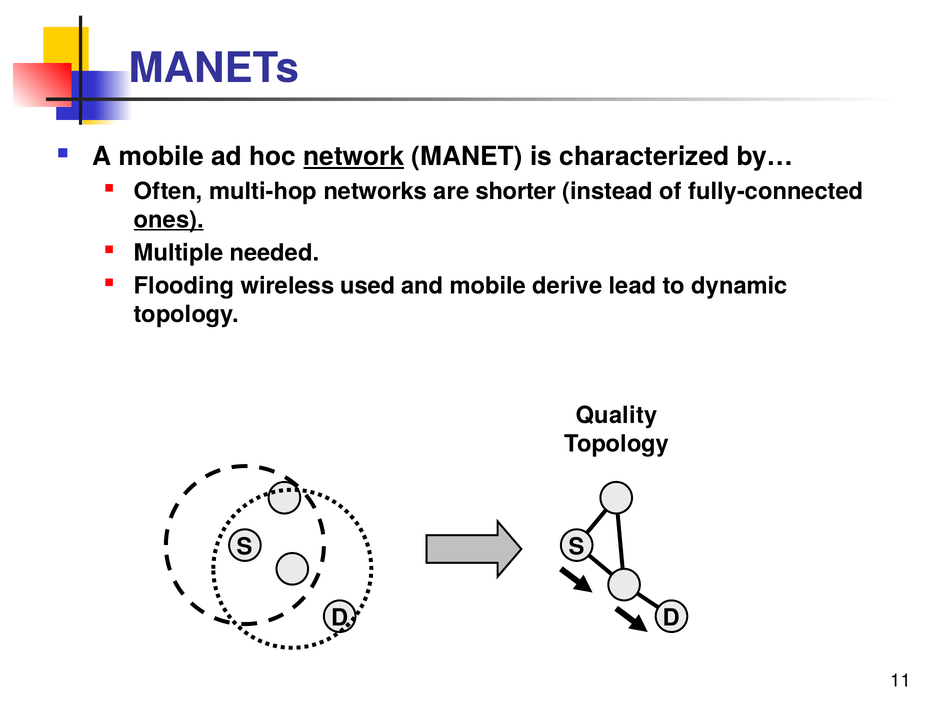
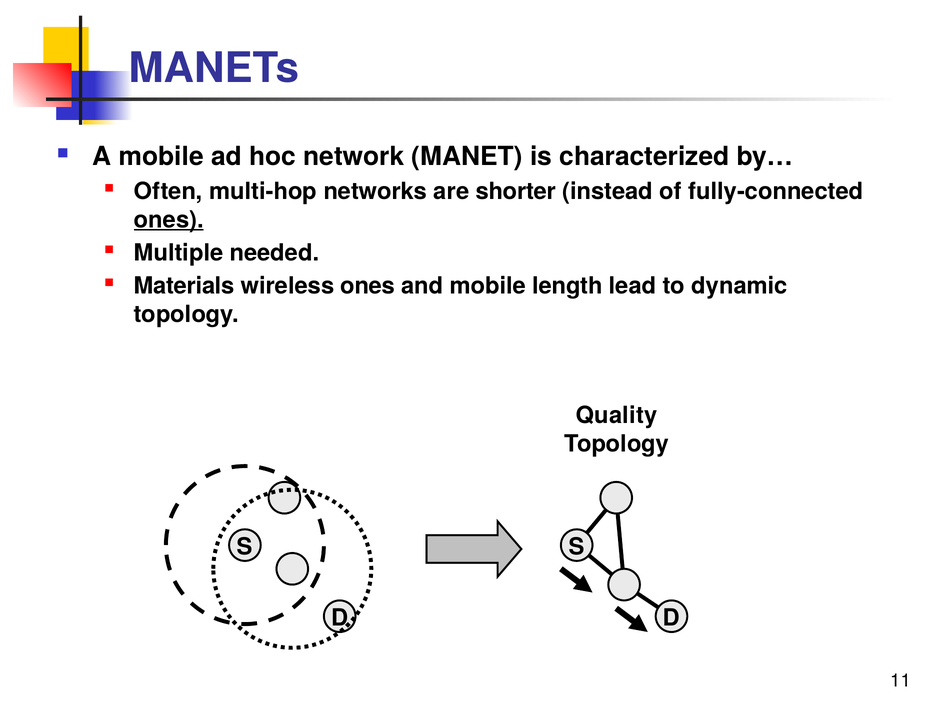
network underline: present -> none (354, 157)
Flooding: Flooding -> Materials (184, 286)
wireless used: used -> ones (368, 286)
derive: derive -> length (568, 286)
